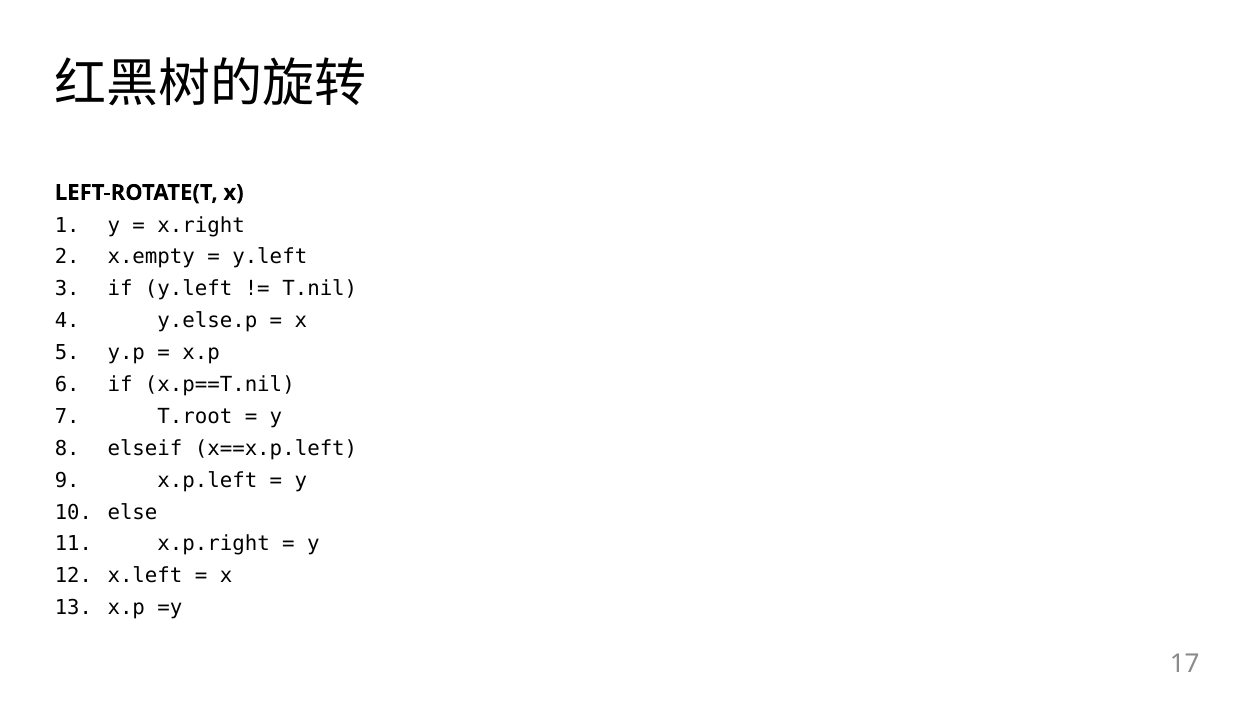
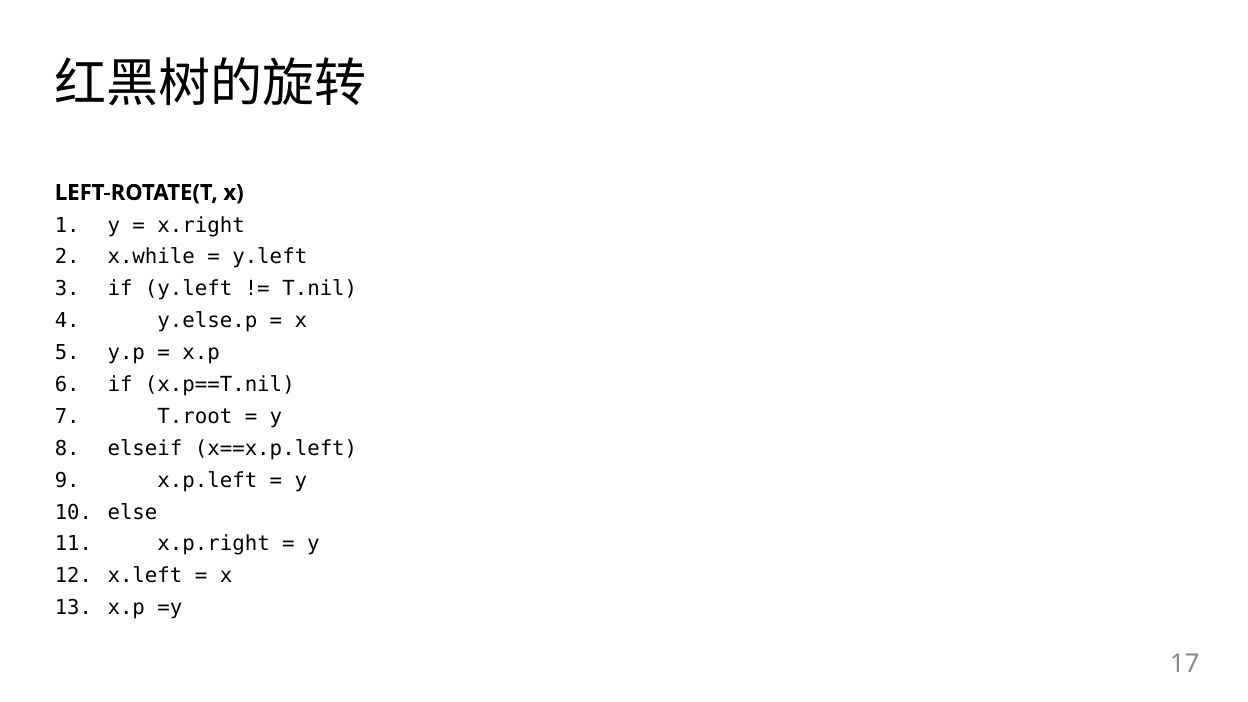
x.empty: x.empty -> x.while (151, 257)
